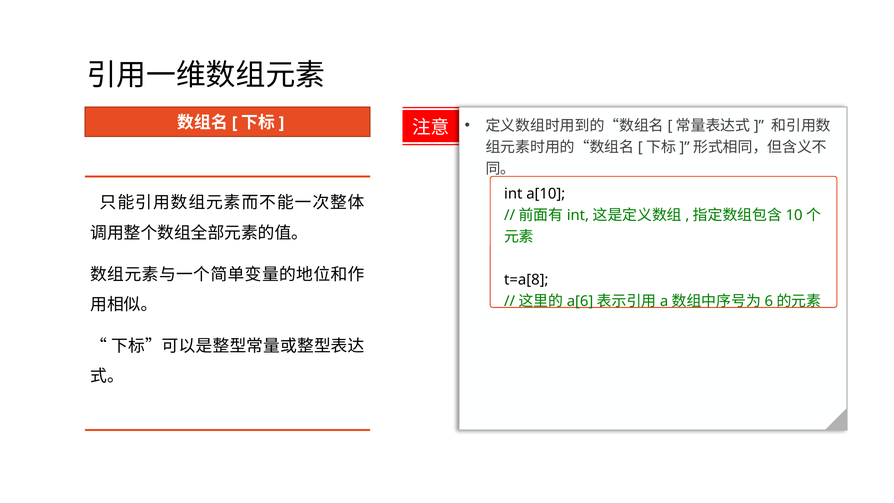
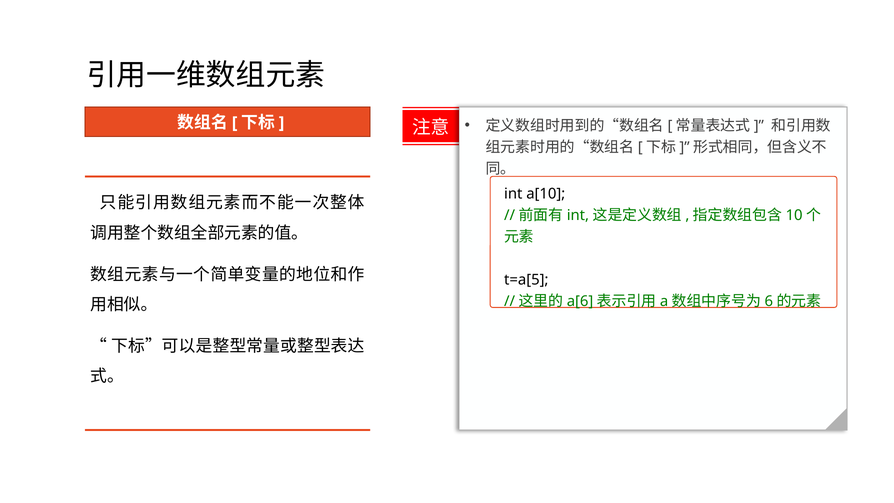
t=a[8: t=a[8 -> t=a[5 (526, 280)
